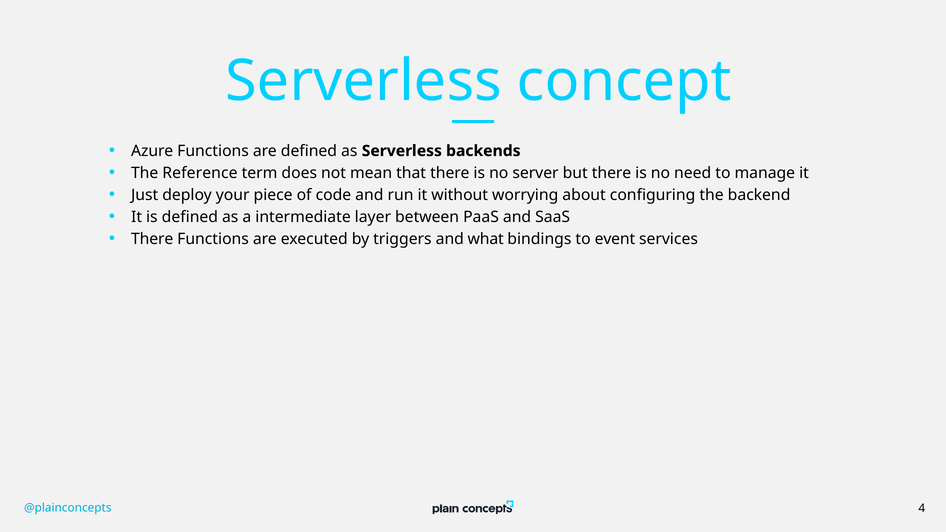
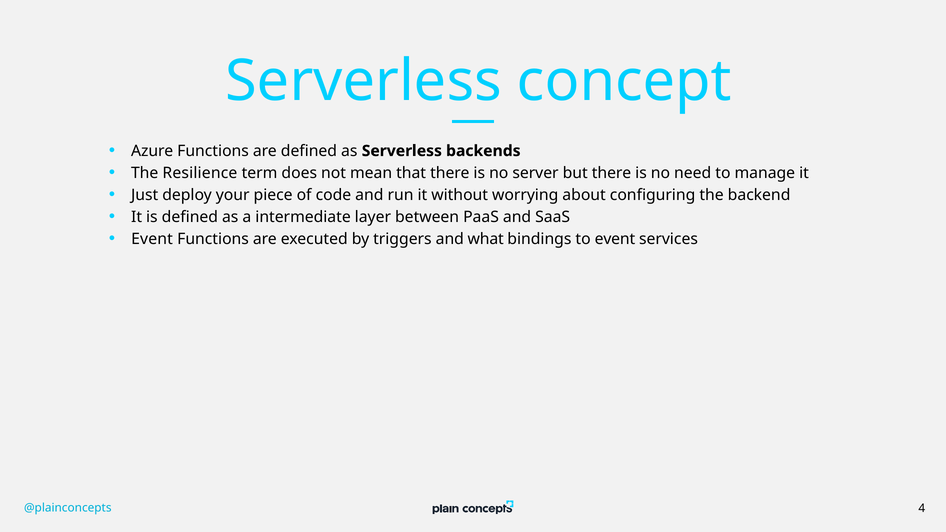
Reference: Reference -> Resilience (200, 173)
There: There -> Event (152, 239)
